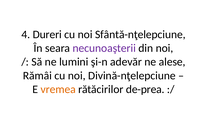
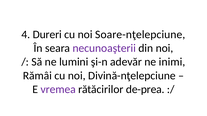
Sfântă-nţelepciune: Sfântă-nţelepciune -> Soare-nţelepciune (140, 35)
alese: alese -> inimi (172, 62)
vremea colour: orange -> purple (58, 90)
